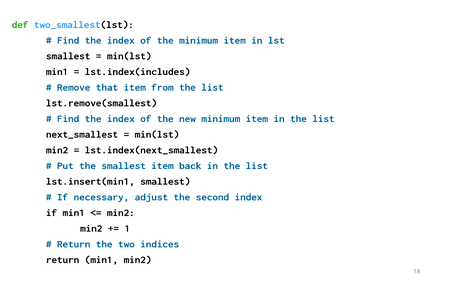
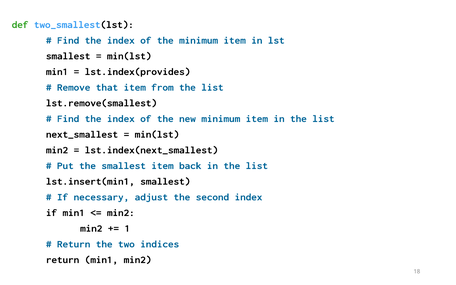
lst.index(includes: lst.index(includes -> lst.index(provides (138, 72)
